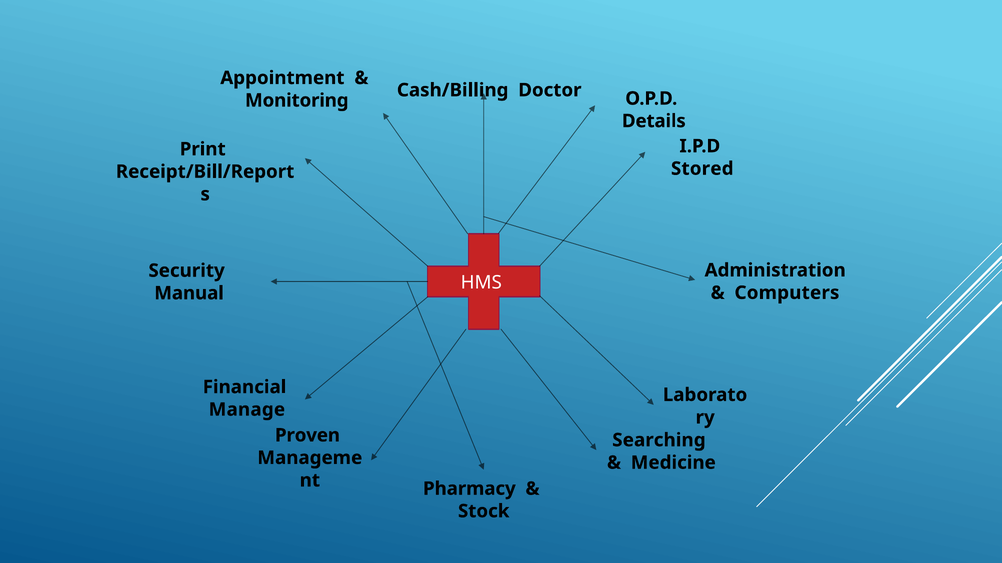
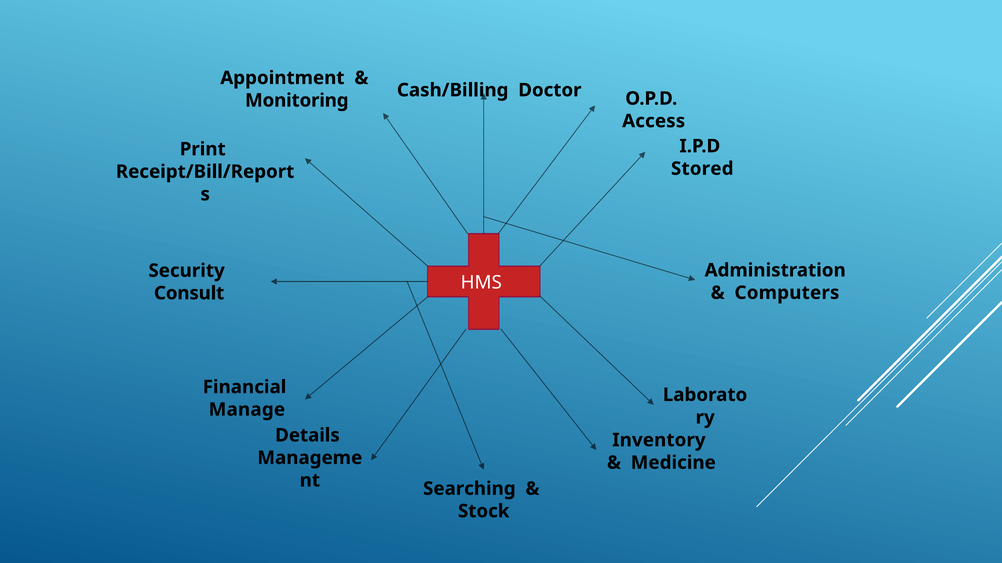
Details: Details -> Access (654, 121)
Manual: Manual -> Consult (189, 293)
Proven: Proven -> Details (307, 436)
Searching: Searching -> Inventory (659, 441)
Pharmacy: Pharmacy -> Searching (469, 489)
